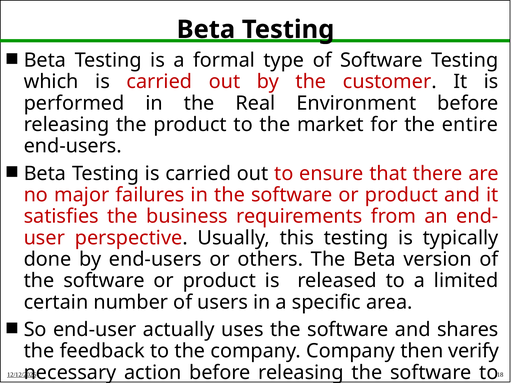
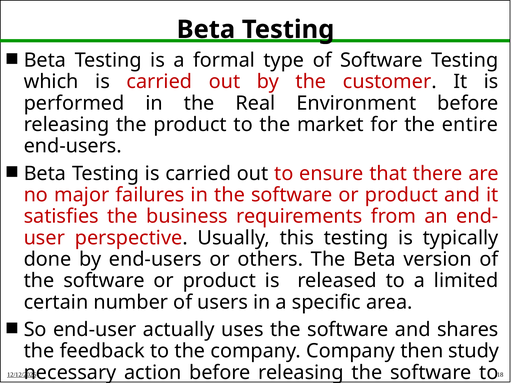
verify: verify -> study (474, 351)
